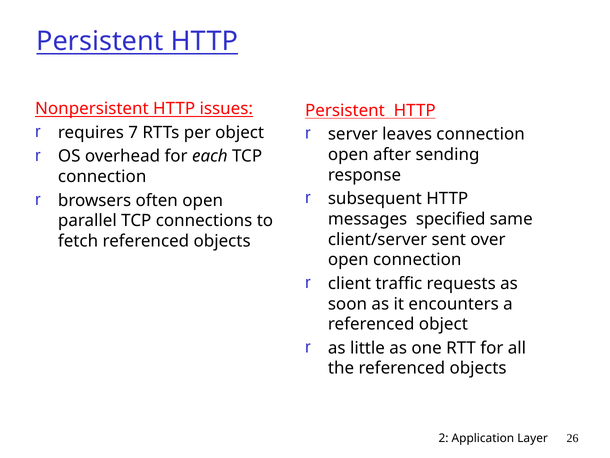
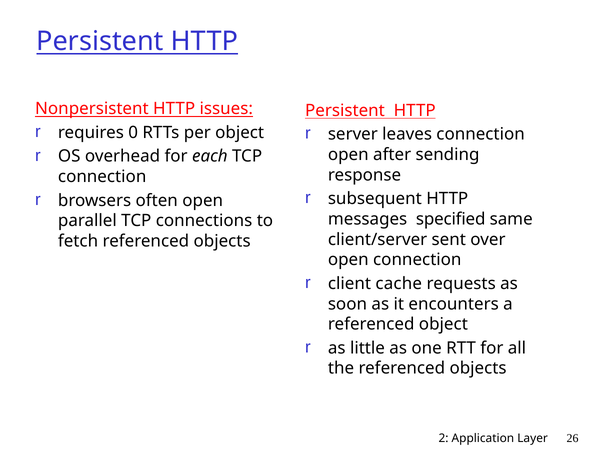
7: 7 -> 0 (133, 132)
traffic: traffic -> cache (399, 283)
